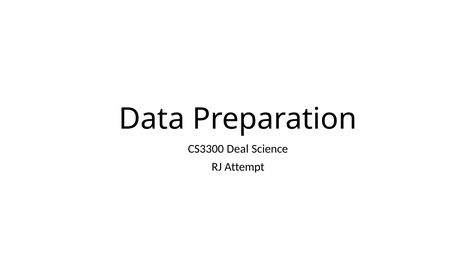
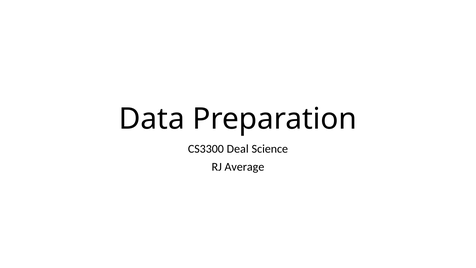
Attempt: Attempt -> Average (244, 167)
